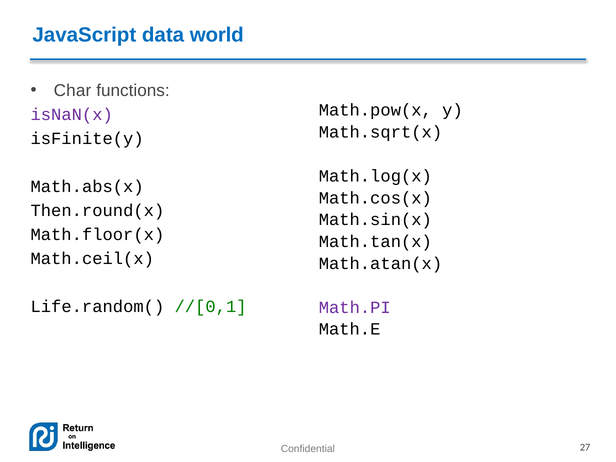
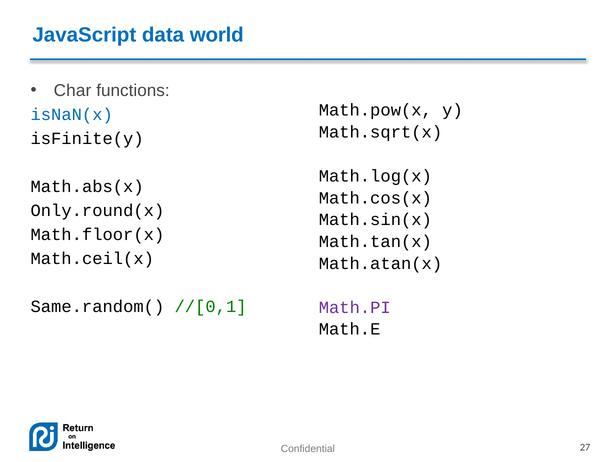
isNaN(x colour: purple -> blue (72, 115)
Then.round(x: Then.round(x -> Only.round(x (97, 211)
Life.random(: Life.random( -> Same.random( (97, 306)
